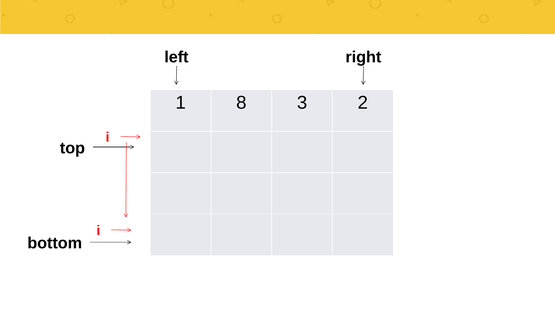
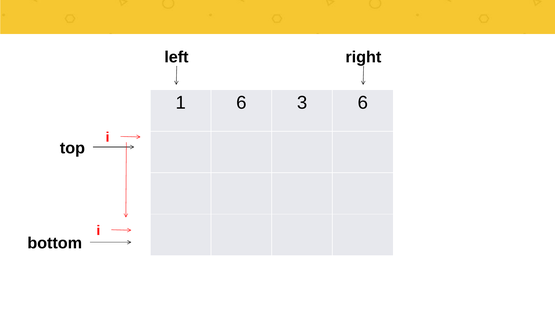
1 8: 8 -> 6 (241, 103)
3 2: 2 -> 6 (363, 103)
